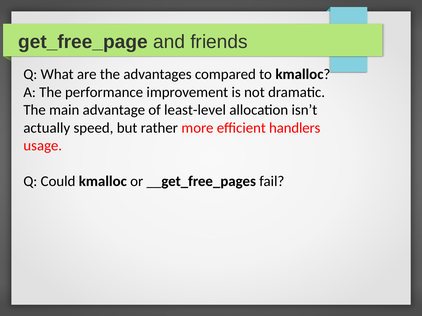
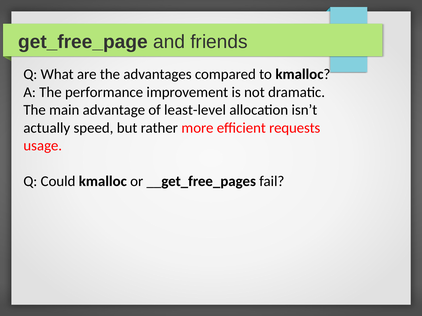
handlers: handlers -> requests (295, 128)
